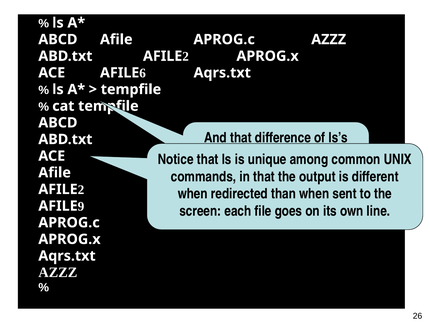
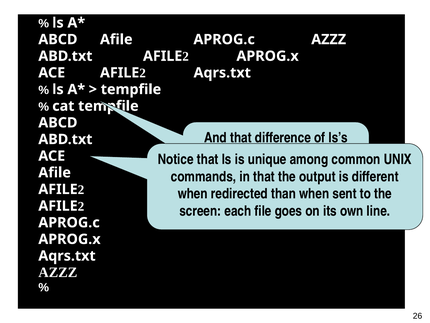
ACE AFILE 6: 6 -> 2 (143, 73)
9: 9 -> 2 (81, 206)
